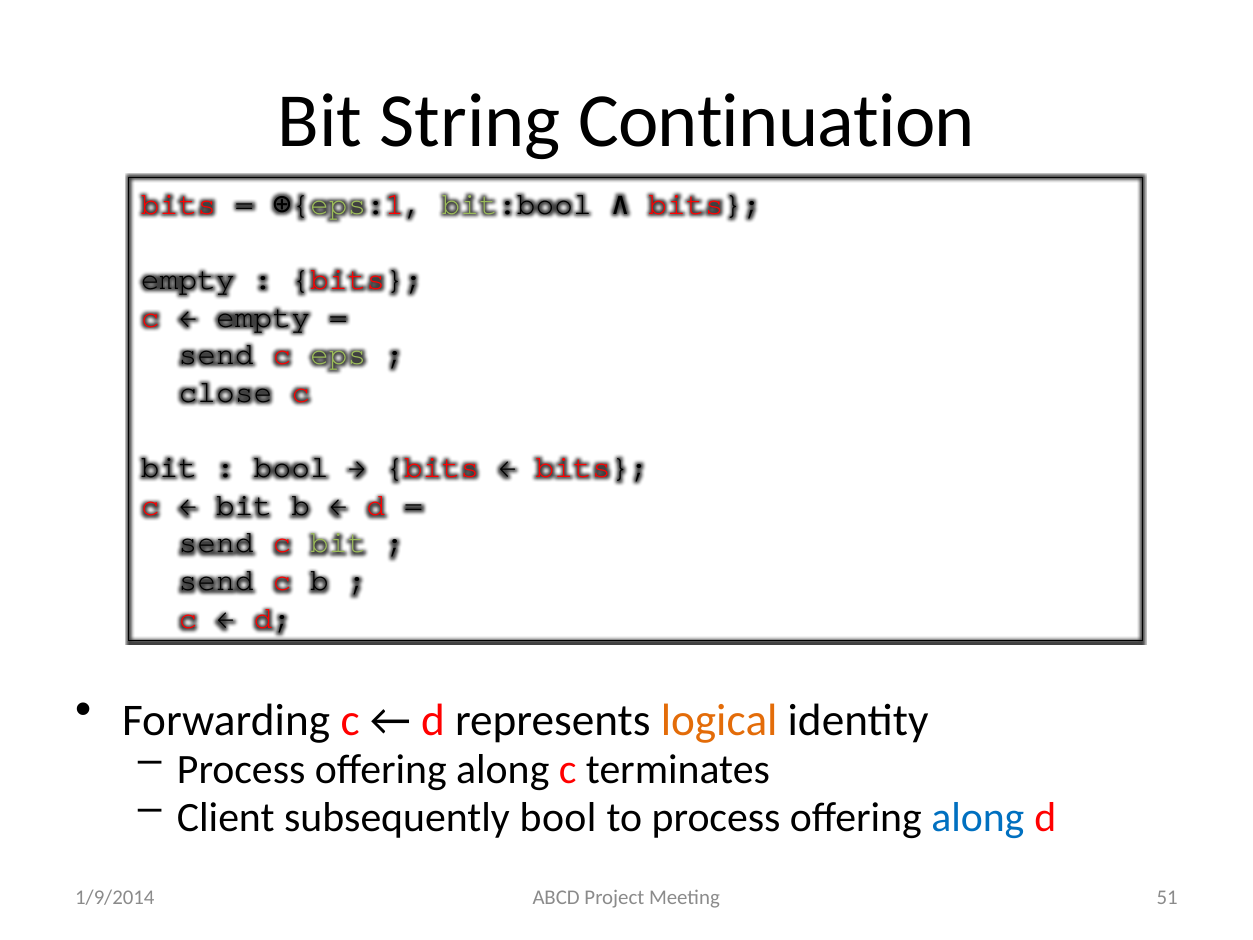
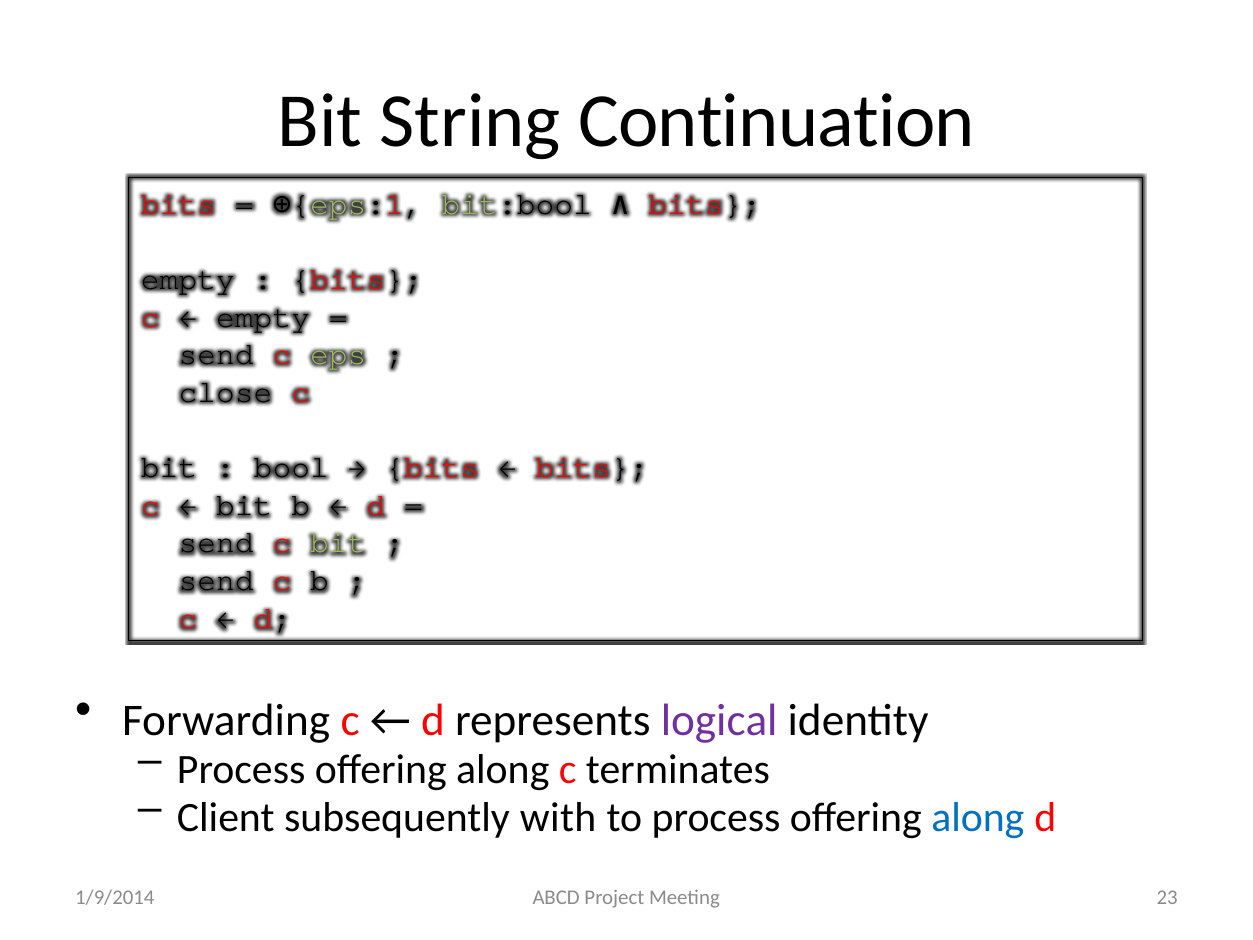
logical colour: orange -> purple (719, 720)
subsequently bool: bool -> with (558, 817)
51: 51 -> 23 (1167, 897)
